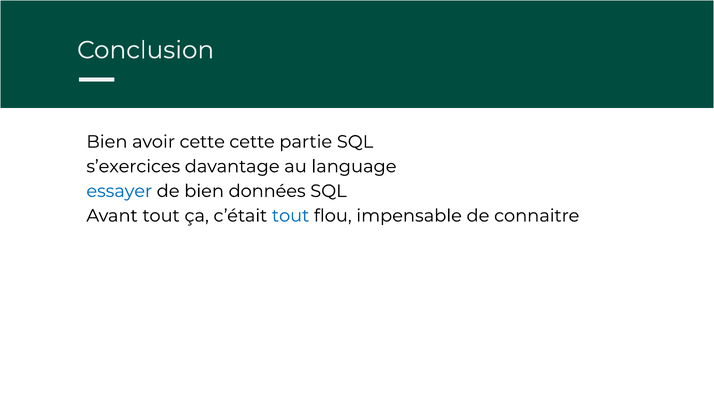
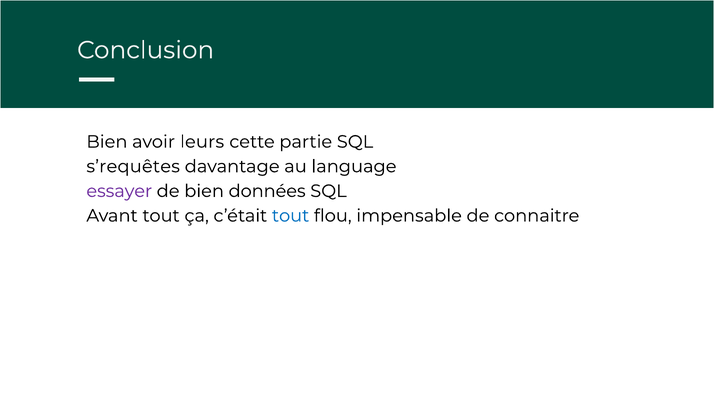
avoir cette: cette -> leurs (202, 142)
s’exercices: s’exercices -> s’requêtes (133, 166)
essayer colour: blue -> purple (119, 191)
